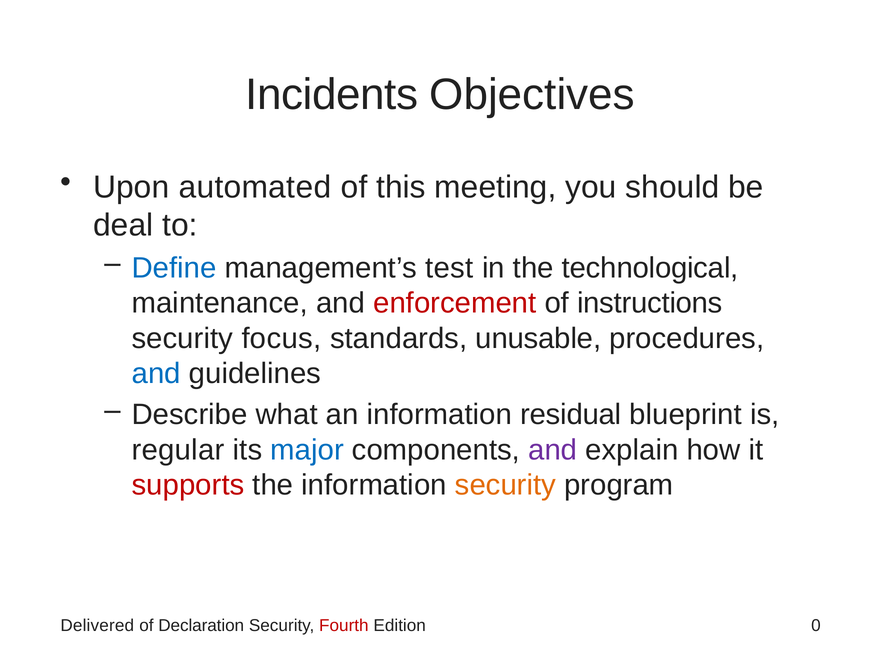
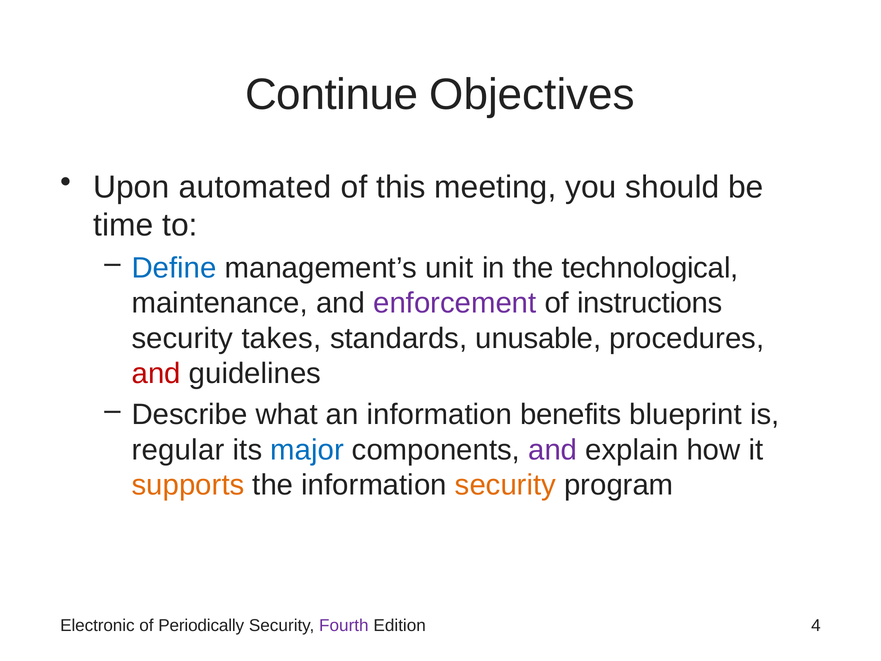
Incidents: Incidents -> Continue (332, 95)
deal: deal -> time (123, 225)
test: test -> unit (449, 268)
enforcement colour: red -> purple (455, 303)
focus: focus -> takes (281, 338)
and colour: blue -> red (156, 374)
residual: residual -> benefits (571, 415)
supports colour: red -> orange (188, 485)
Delivered: Delivered -> Electronic (97, 625)
Declaration: Declaration -> Periodically (201, 625)
Fourth colour: red -> purple (344, 625)
0: 0 -> 4 (816, 625)
